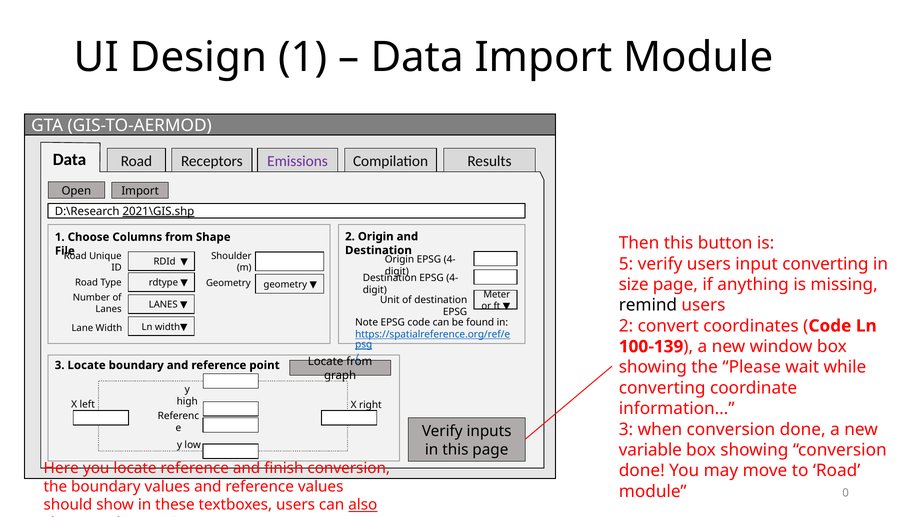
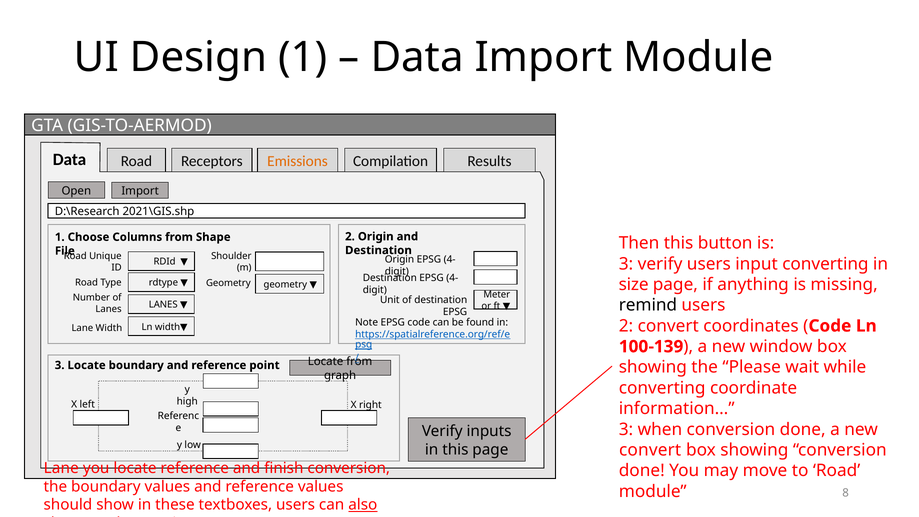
Emissions colour: purple -> orange (297, 161)
2021\GIS.shp underline: present -> none (158, 212)
5: 5 -> 3 (626, 264)
variable: variable -> convert (650, 450)
Here: Here -> Lane (61, 468)
0: 0 -> 8 (846, 493)
